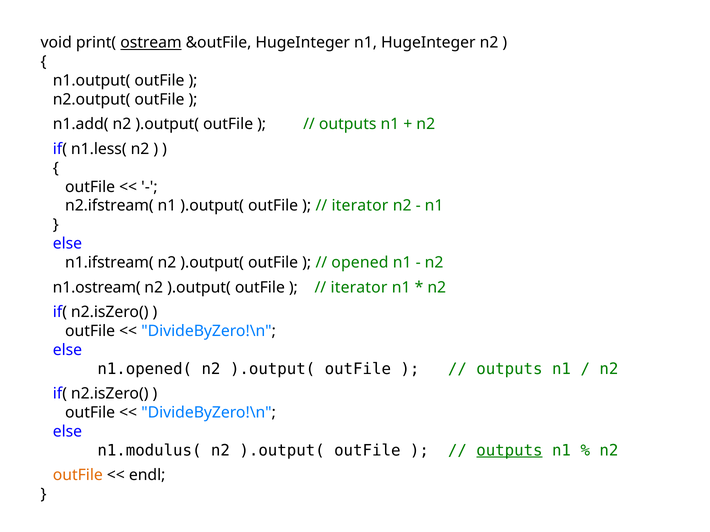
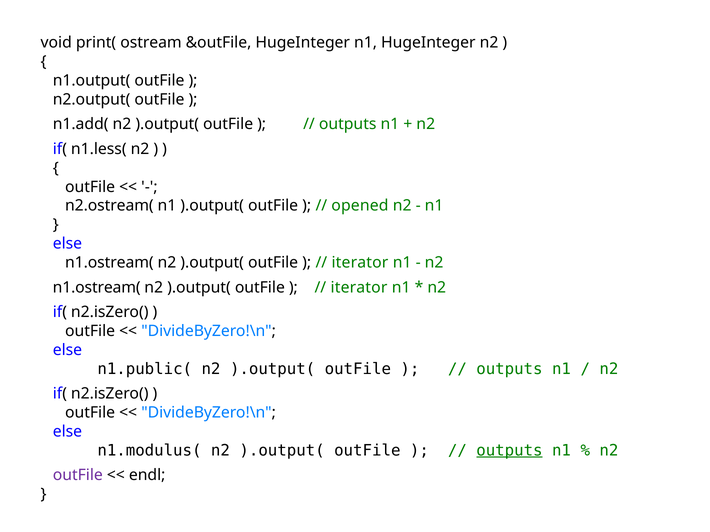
ostream underline: present -> none (151, 43)
n2.ifstream(: n2.ifstream( -> n2.ostream( (109, 206)
iterator: iterator -> opened (360, 206)
n1.ifstream(: n1.ifstream( -> n1.ostream( (109, 263)
opened: opened -> iterator (360, 263)
n1.opened(: n1.opened( -> n1.public( (145, 369)
outFile colour: orange -> purple (78, 476)
